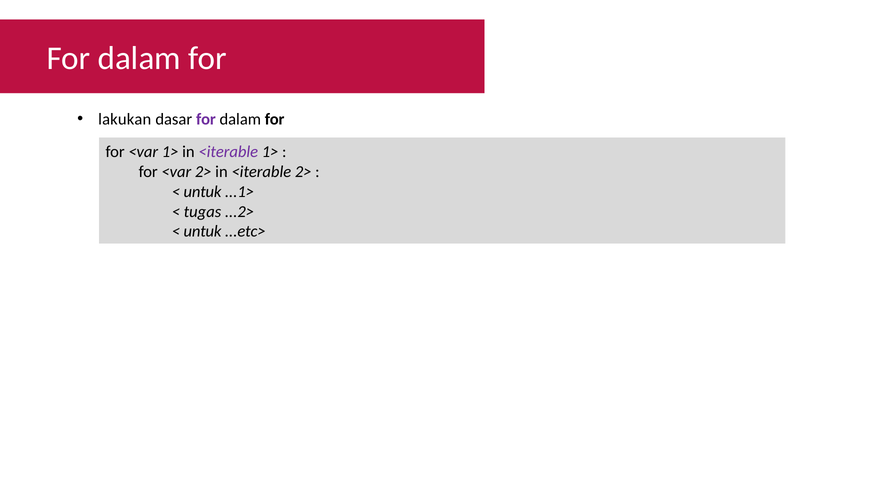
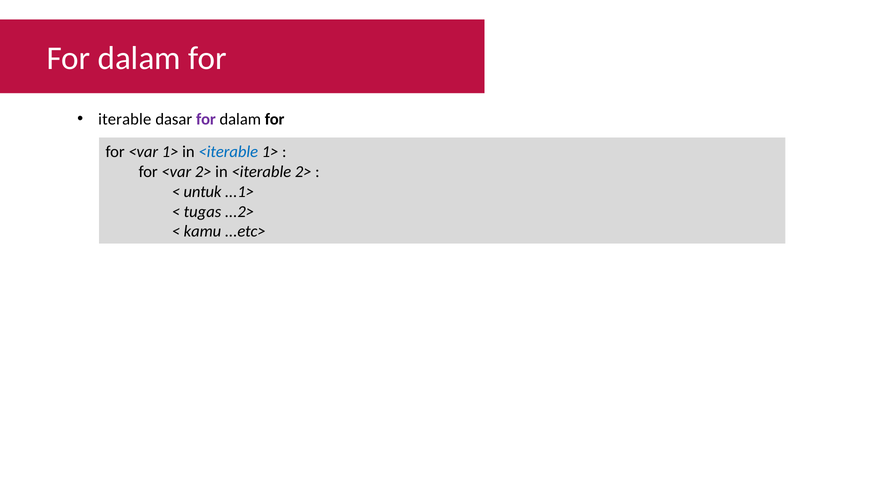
lakukan: lakukan -> iterable (125, 119)
<iterable colour: purple -> blue (228, 152)
untuk: untuk -> kamu (202, 231)
